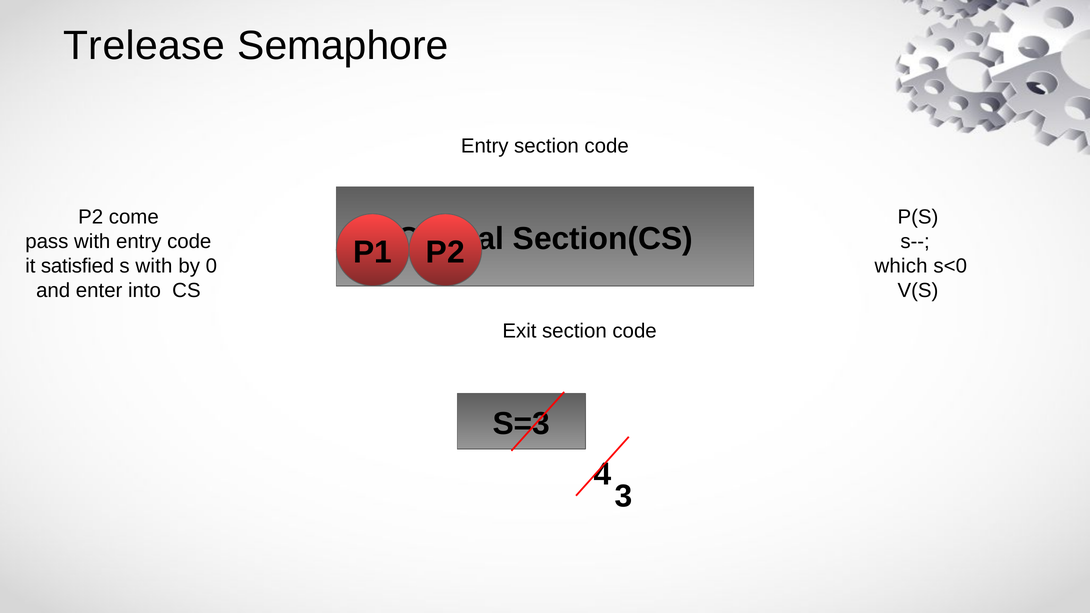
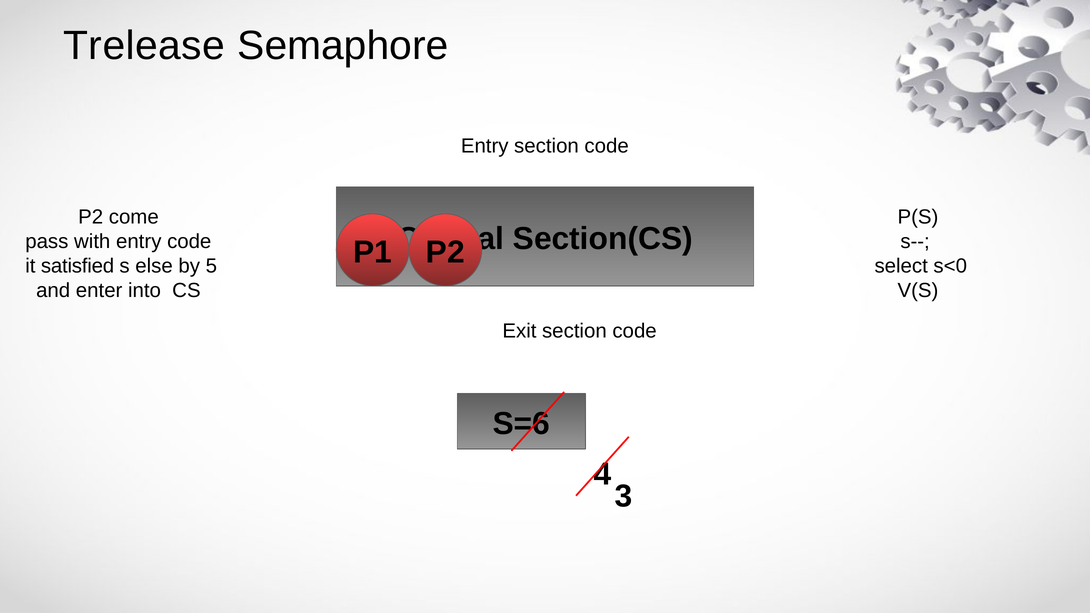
s with: with -> else (154, 266)
0: 0 -> 5 (211, 266)
which: which -> select (901, 266)
S=3: S=3 -> S=6 (521, 424)
